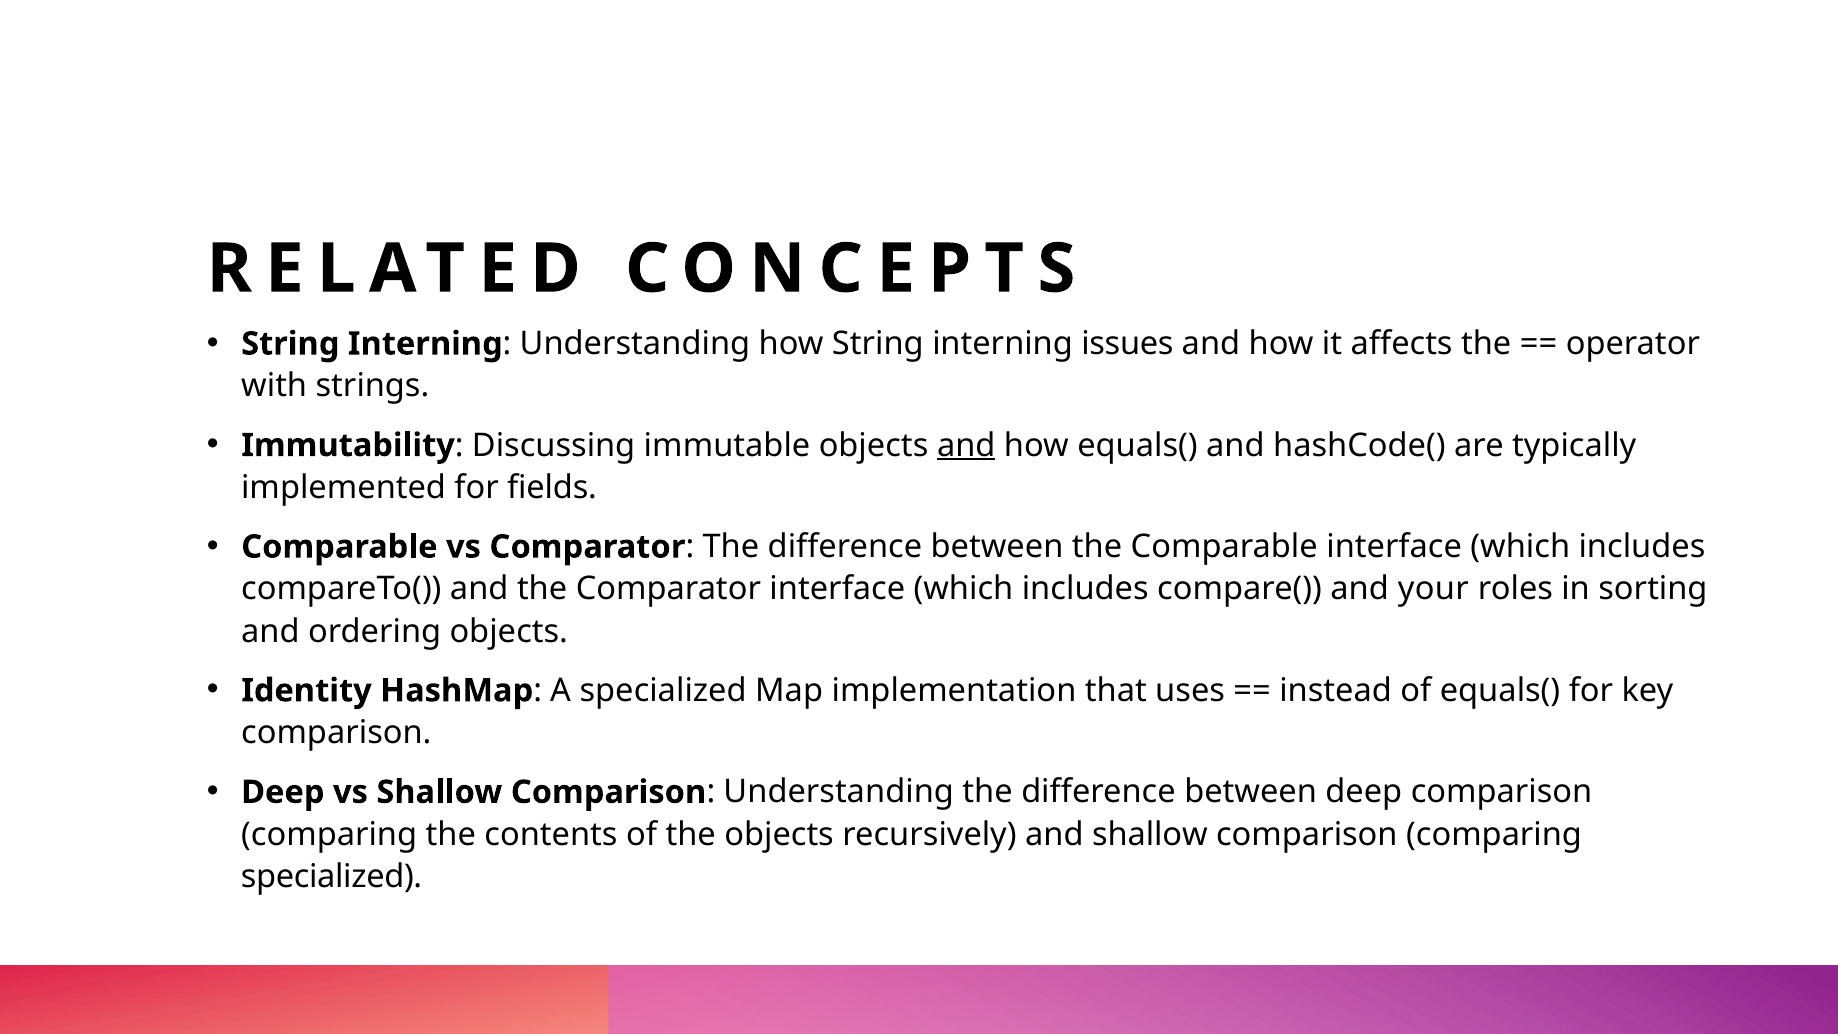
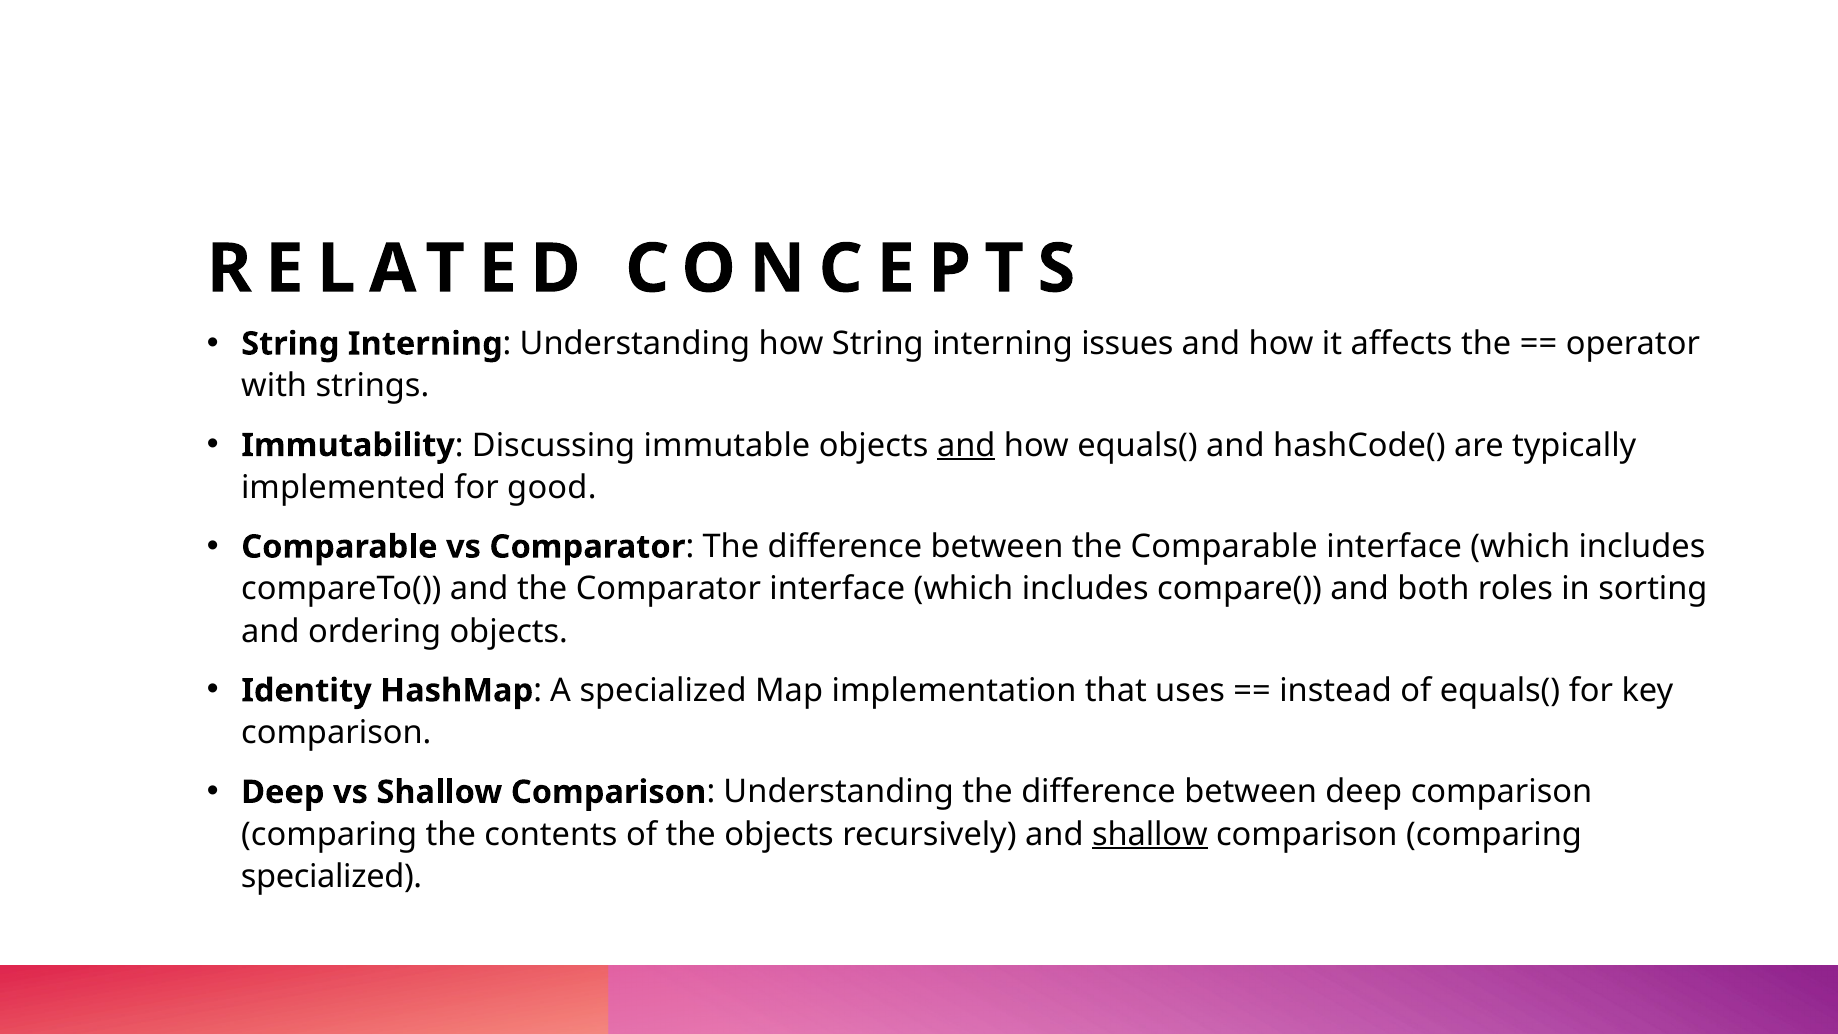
fields: fields -> good (552, 487)
your: your -> both (1433, 589)
shallow underline: none -> present (1150, 834)
